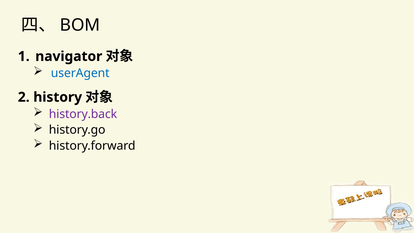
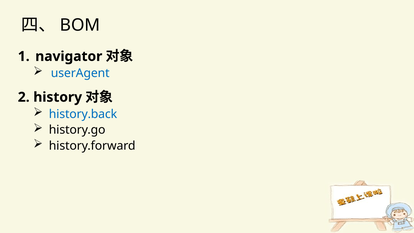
history.back colour: purple -> blue (83, 114)
